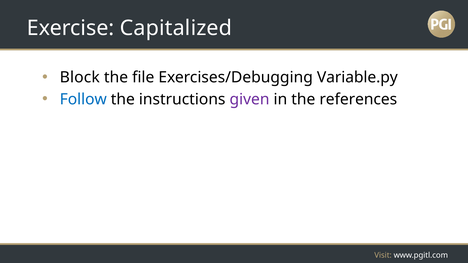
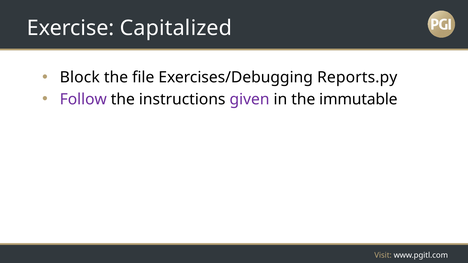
Variable.py: Variable.py -> Reports.py (357, 77)
Follow colour: blue -> purple (83, 99)
references: references -> immutable (358, 99)
